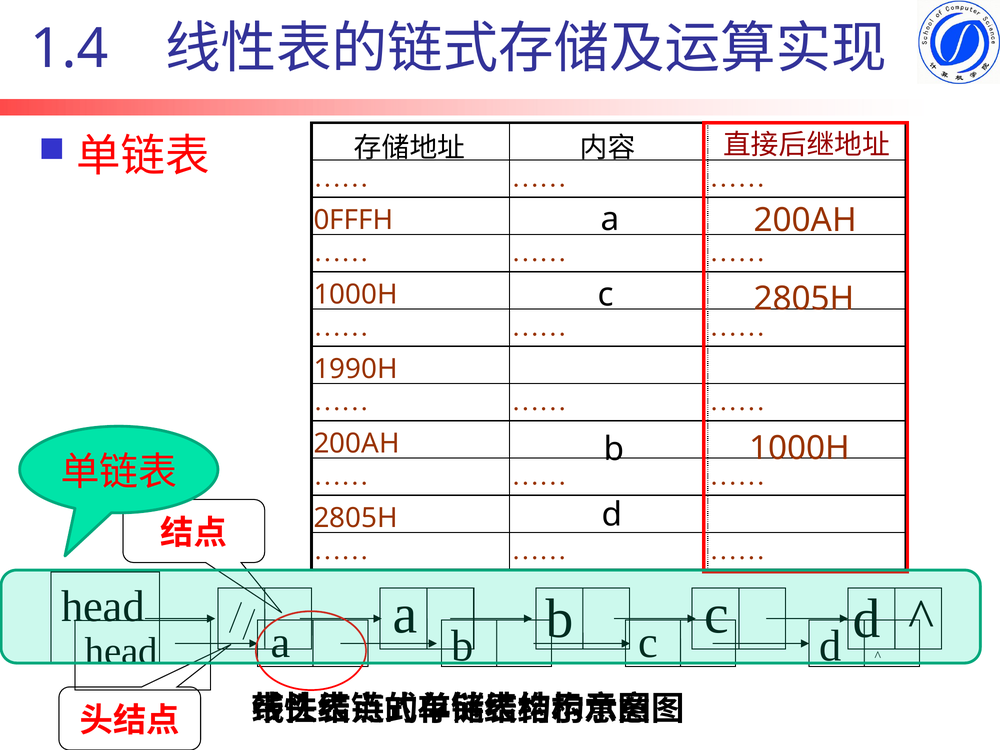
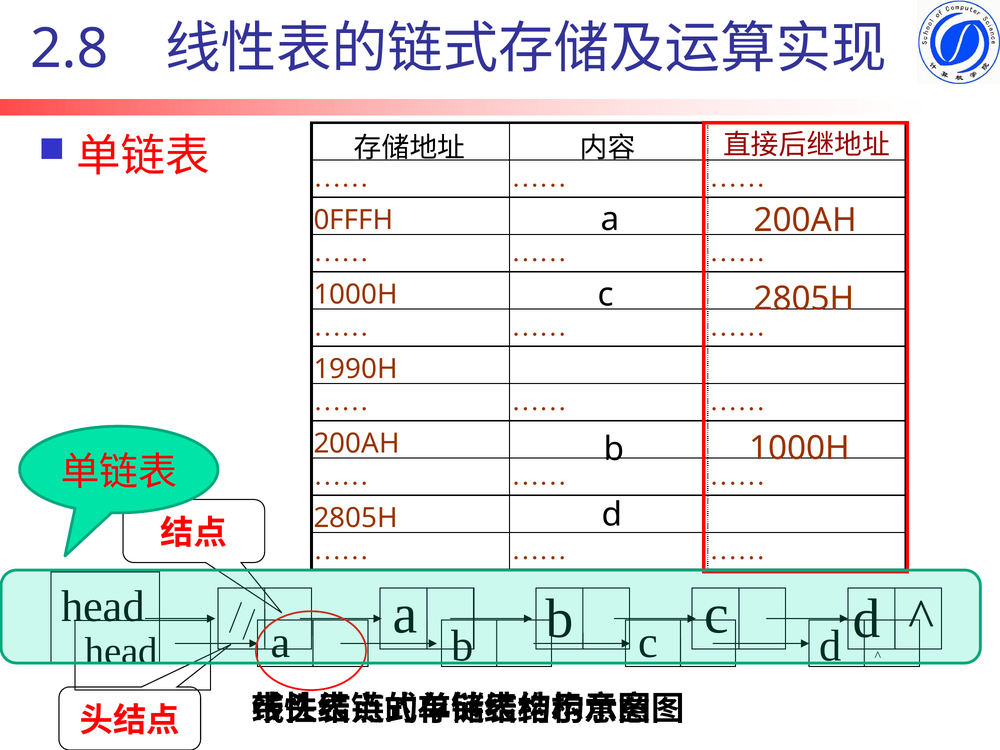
1.4: 1.4 -> 2.8 (69, 49)
